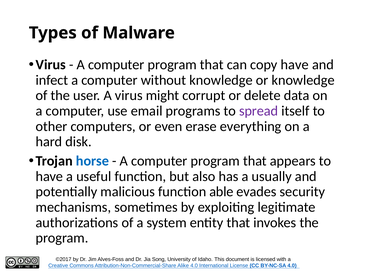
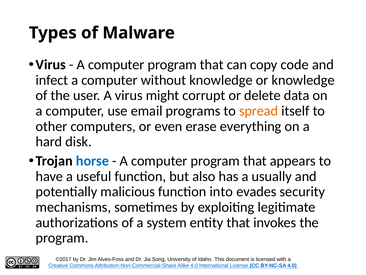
copy have: have -> code (295, 65)
spread colour: purple -> orange (259, 111)
able: able -> into (221, 191)
